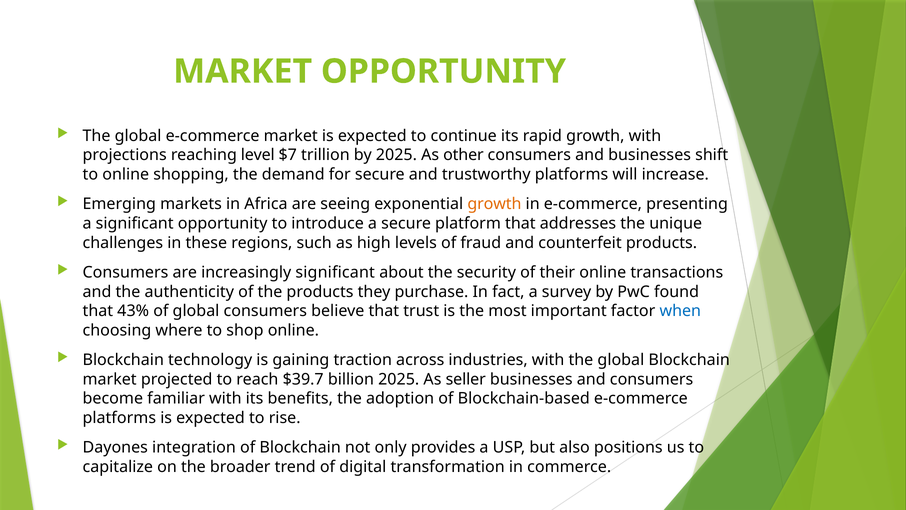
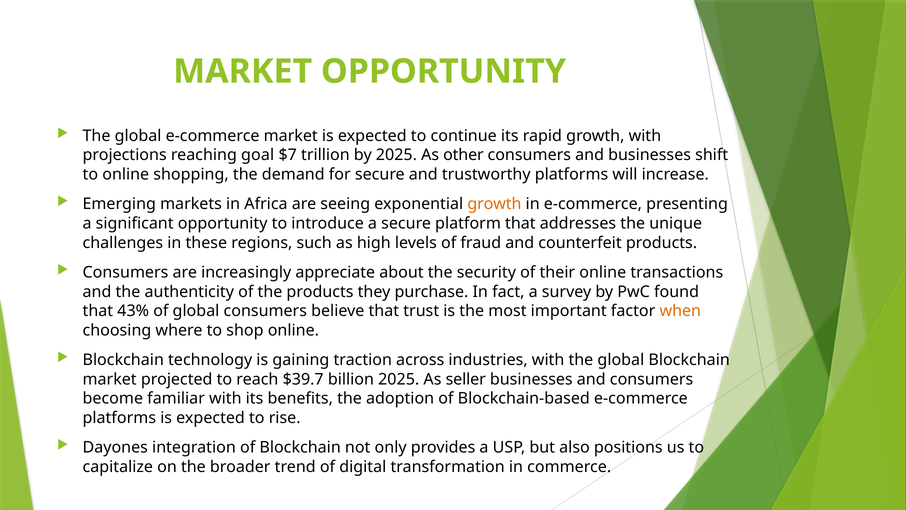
level: level -> goal (258, 155)
increasingly significant: significant -> appreciate (335, 272)
when colour: blue -> orange (680, 311)
